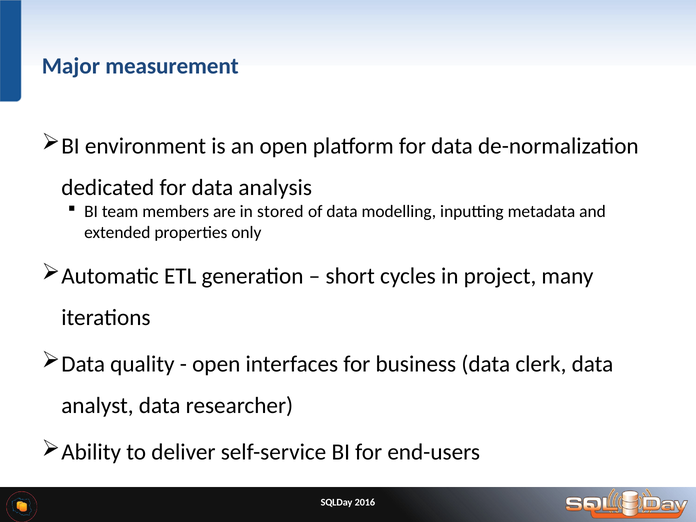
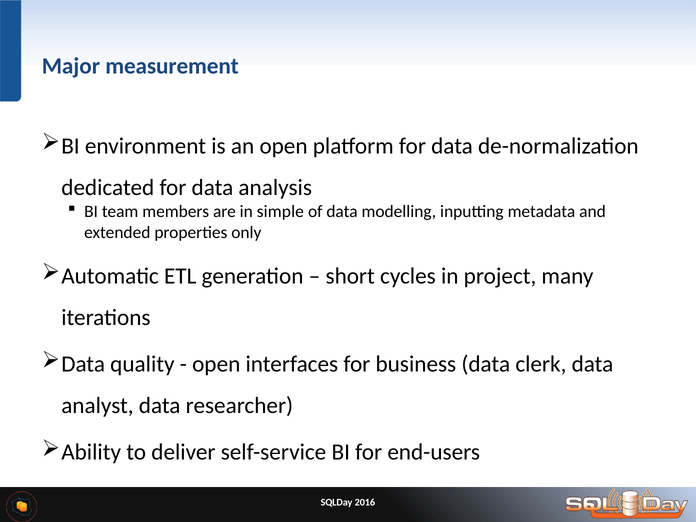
stored: stored -> simple (280, 212)
